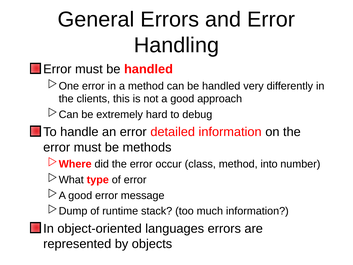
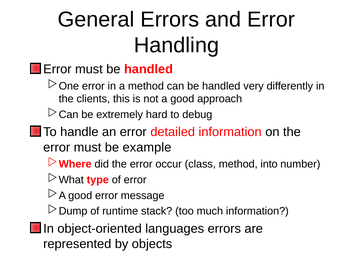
methods: methods -> example (147, 147)
